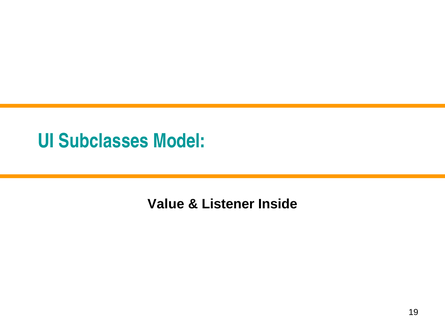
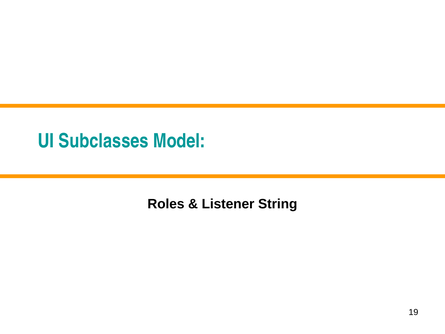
Value: Value -> Roles (166, 204)
Inside: Inside -> String (278, 204)
